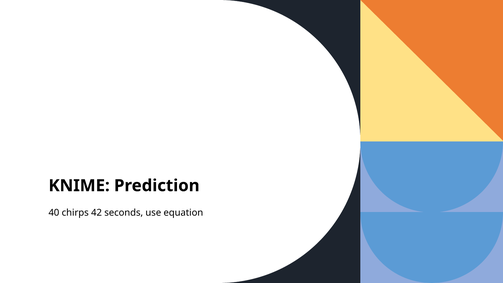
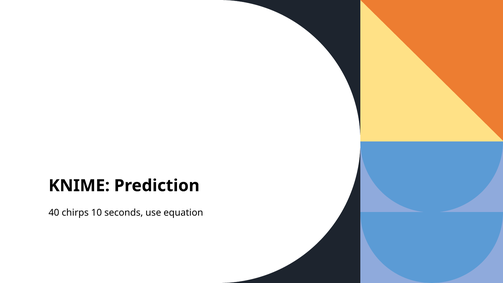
42: 42 -> 10 (97, 213)
